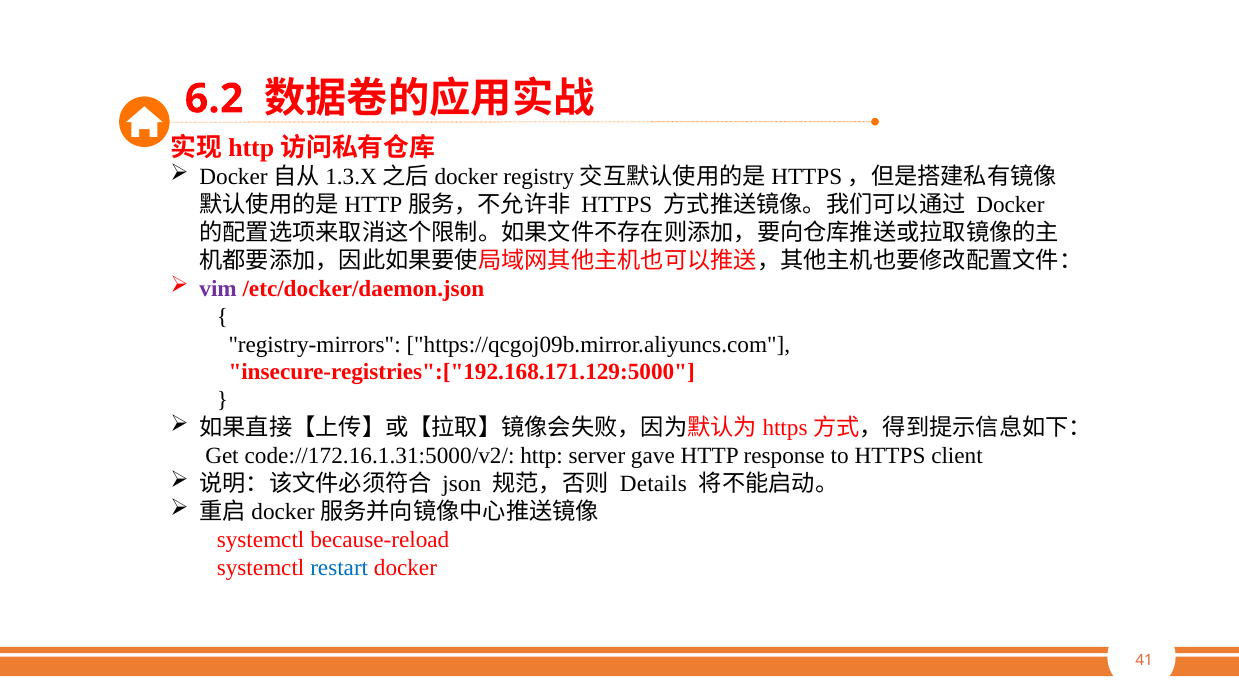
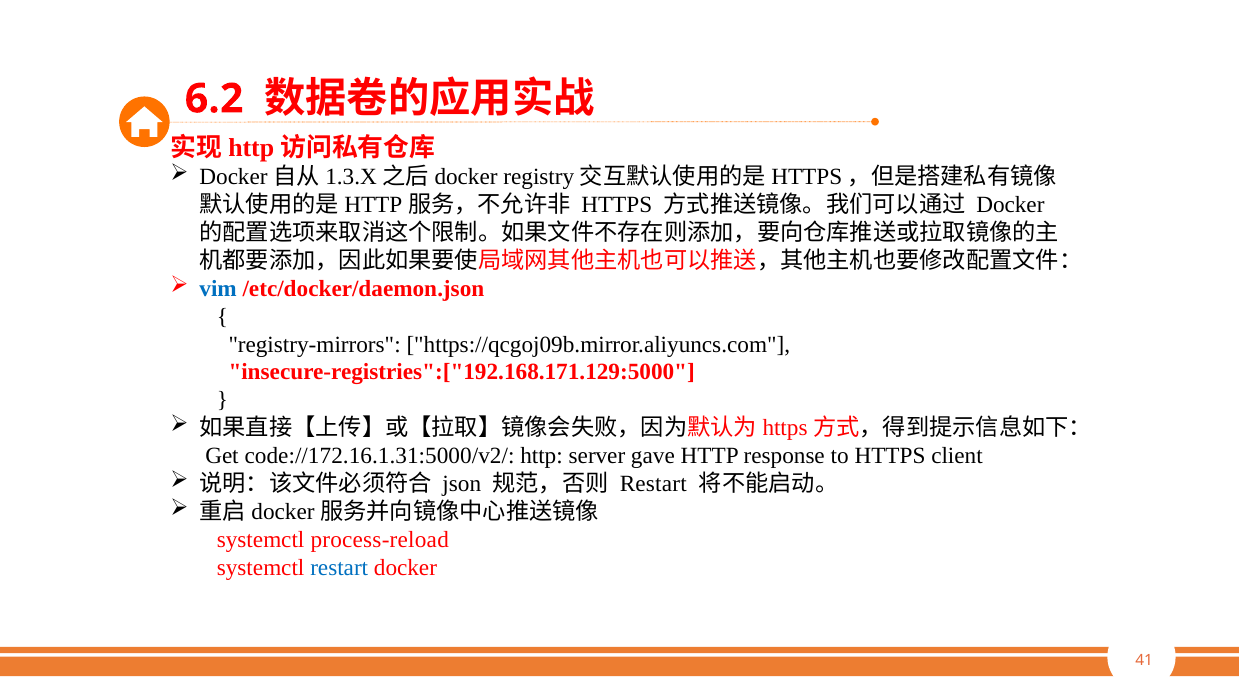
vim colour: purple -> blue (218, 289)
Details: Details -> Restart (653, 484)
because-reload: because-reload -> process-reload (380, 539)
